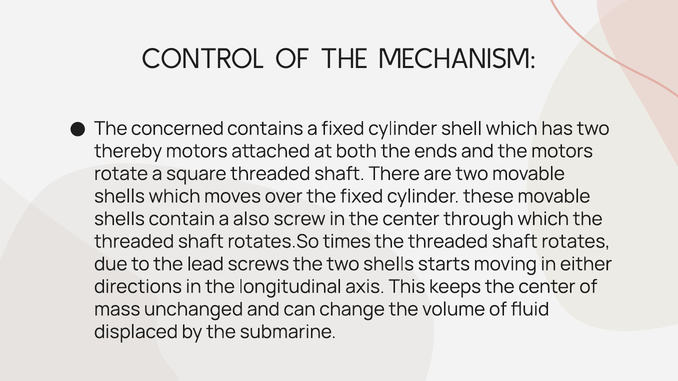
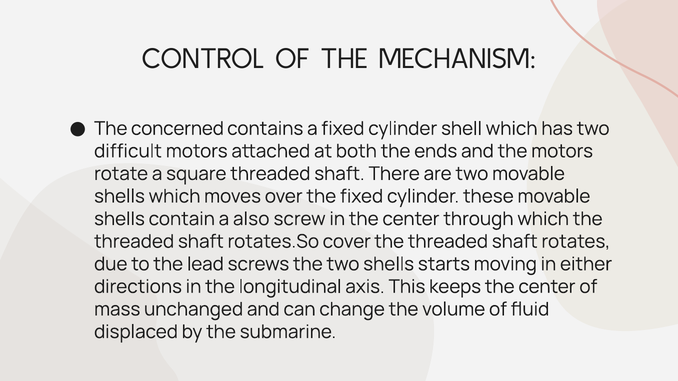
thereby: thereby -> difficult (128, 151)
times: times -> cover (347, 242)
